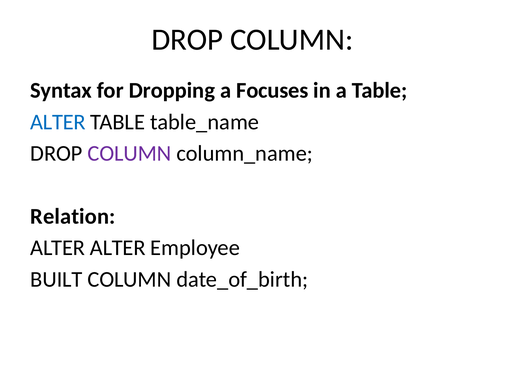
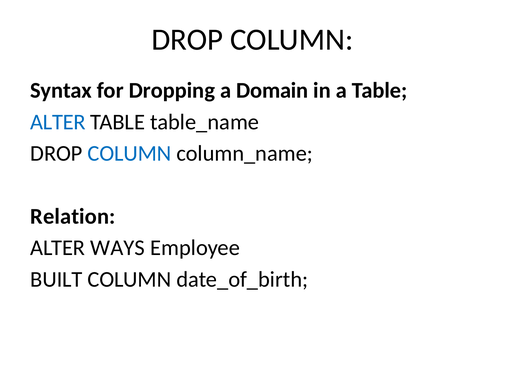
Focuses: Focuses -> Domain (272, 91)
COLUMN colour: purple -> blue (129, 153)
ALTER ALTER: ALTER -> WAYS (118, 248)
